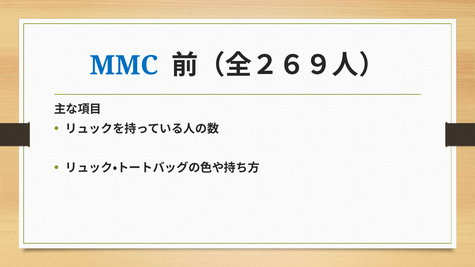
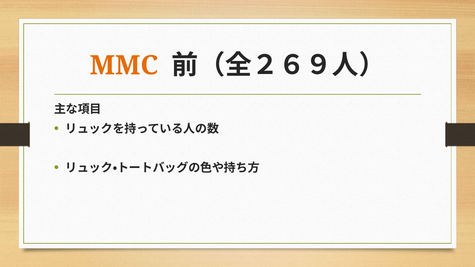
MMC colour: blue -> orange (124, 66)
